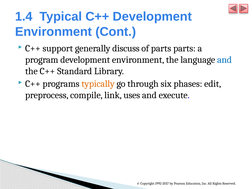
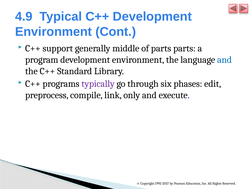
1.4: 1.4 -> 4.9 (24, 17)
discuss: discuss -> middle (126, 48)
typically colour: orange -> purple (98, 84)
uses: uses -> only (132, 95)
